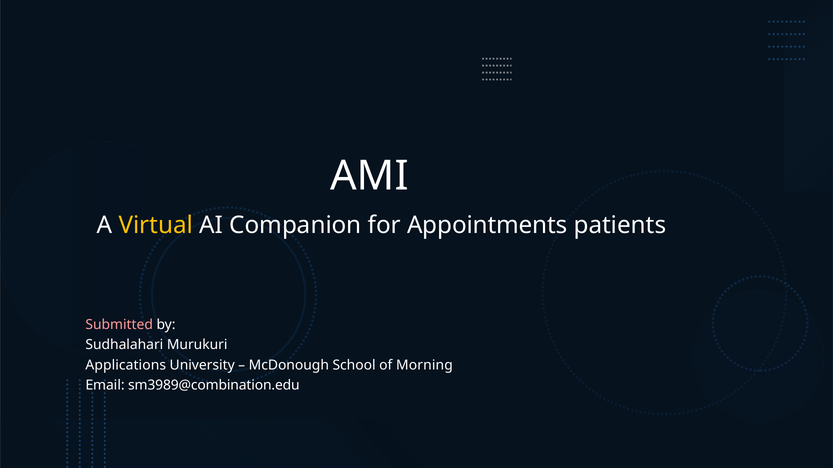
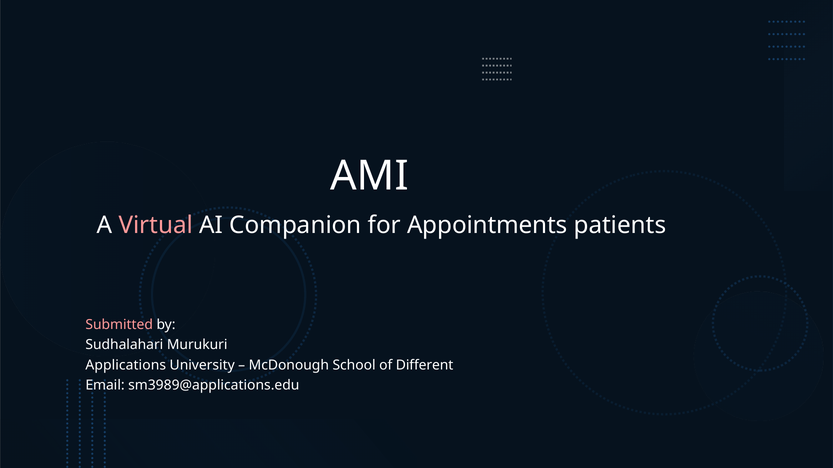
Virtual colour: yellow -> pink (156, 226)
Morning: Morning -> Different (425, 365)
sm3989@combination.edu: sm3989@combination.edu -> sm3989@applications.edu (214, 386)
